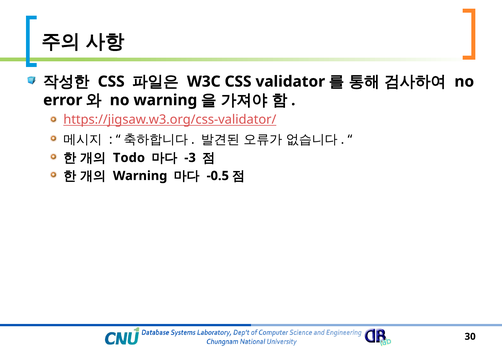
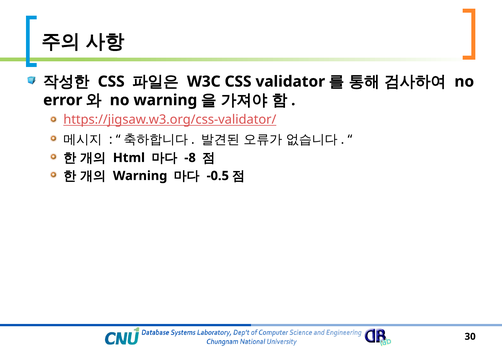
Todo: Todo -> Html (129, 158)
-3: -3 -> -8 (190, 158)
